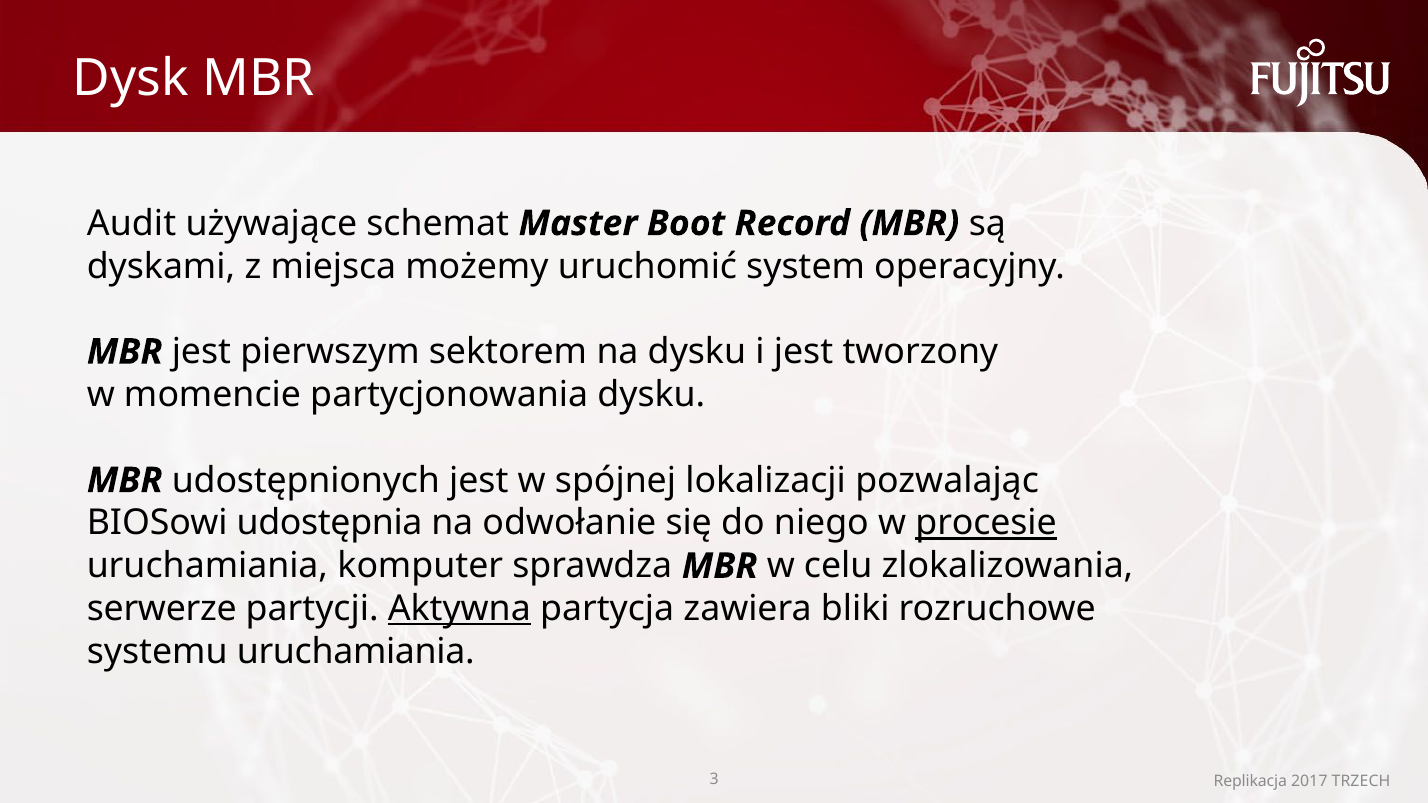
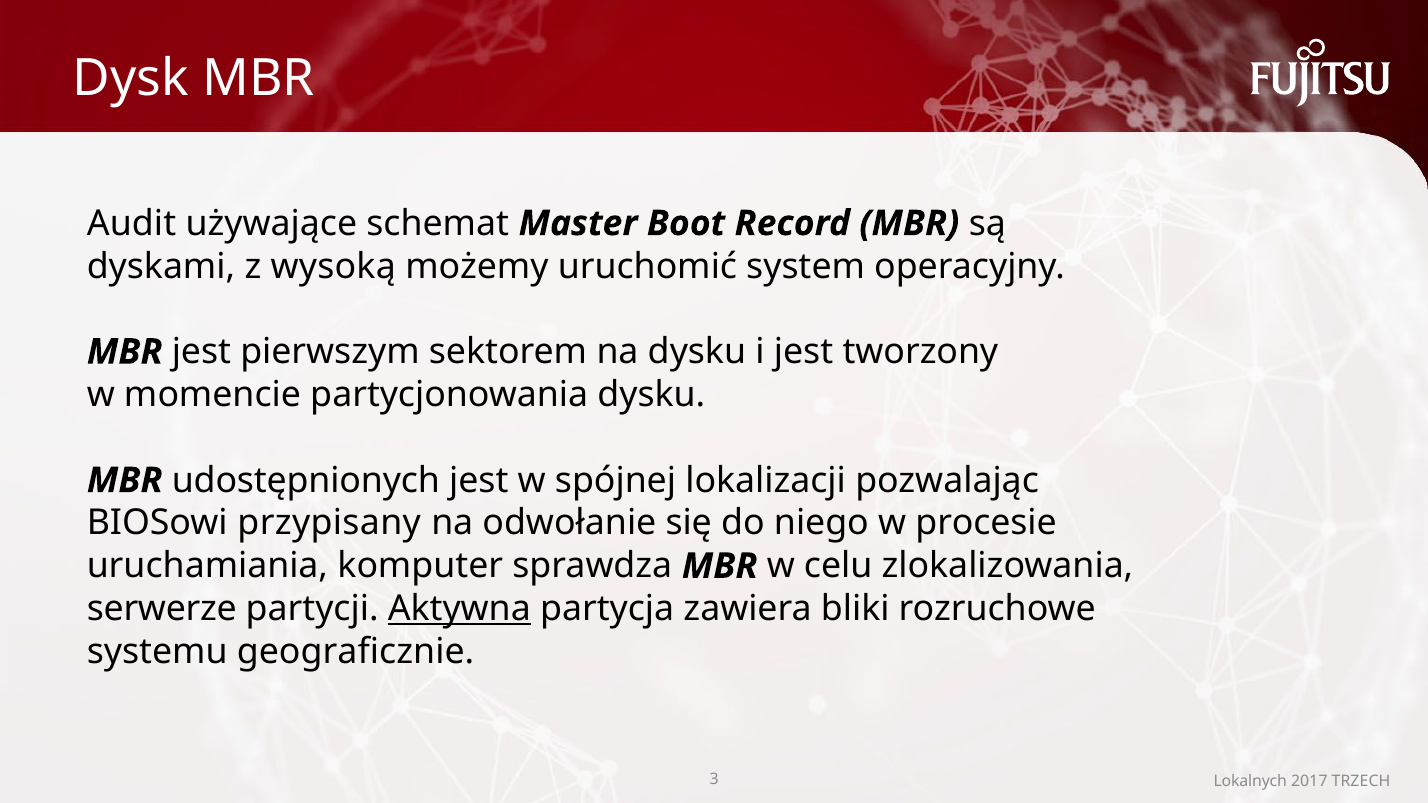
miejsca: miejsca -> wysoką (333, 266)
udostępnia: udostępnia -> przypisany (329, 523)
procesie underline: present -> none (986, 523)
systemu uruchamiania: uruchamiania -> geograficznie (356, 652)
Replikacja: Replikacja -> Lokalnych (1250, 781)
